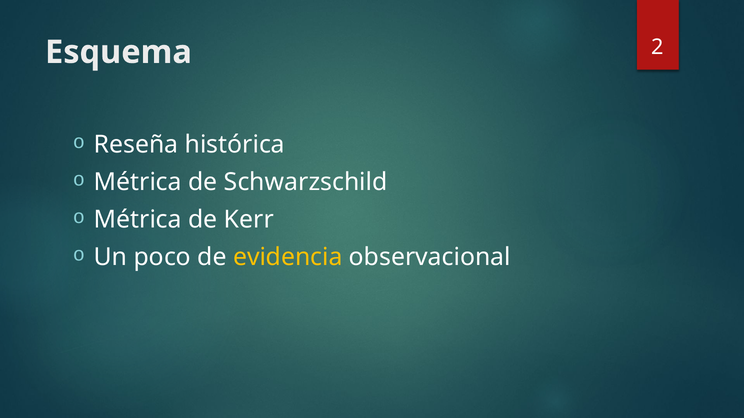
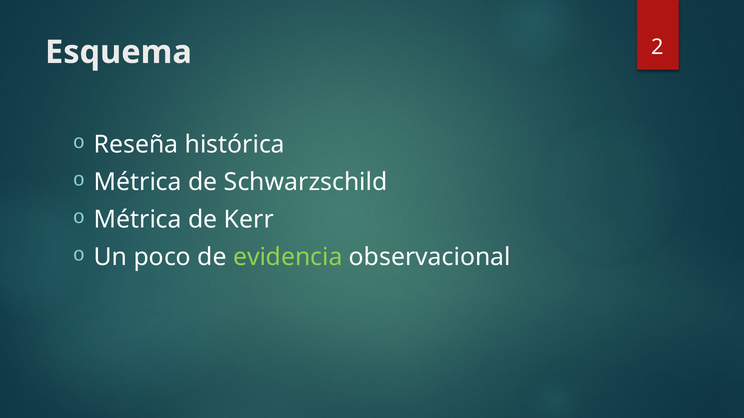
evidencia colour: yellow -> light green (288, 257)
